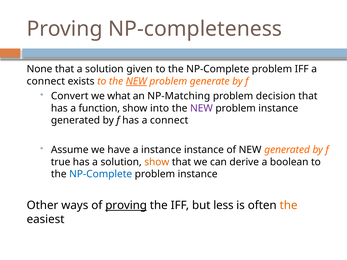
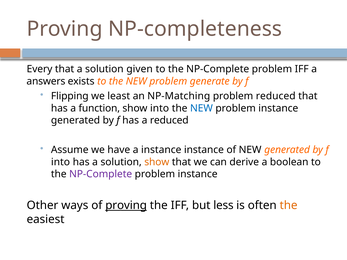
None: None -> Every (40, 69)
connect: connect -> answers (46, 81)
NEW underline: present -> none (136, 81)
Convert: Convert -> Flipping (70, 96)
what: what -> least (119, 96)
problem decision: decision -> reduced (276, 96)
NEW colour: purple -> blue (201, 108)
has a connect: connect -> reduced (169, 120)
true: true -> into (61, 162)
NP-Complete colour: blue -> purple (101, 174)
